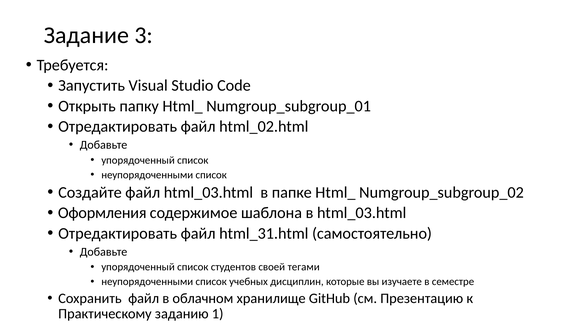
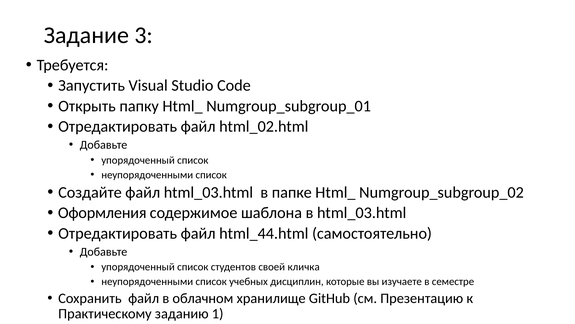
html_31.html: html_31.html -> html_44.html (264, 233)
тегами: тегами -> кличка (304, 267)
